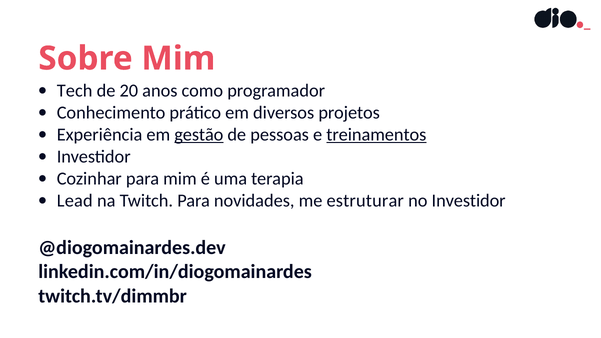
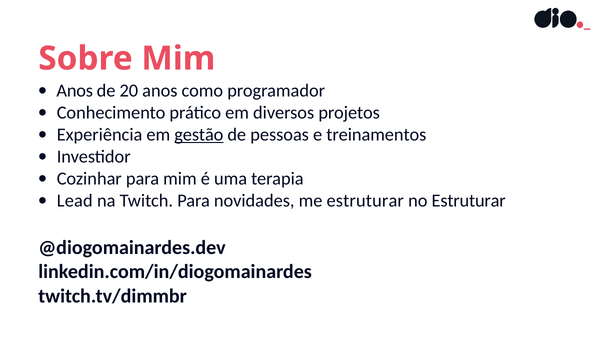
Tech: Tech -> Anos (75, 91)
treinamentos underline: present -> none (376, 135)
no Investidor: Investidor -> Estruturar (469, 201)
